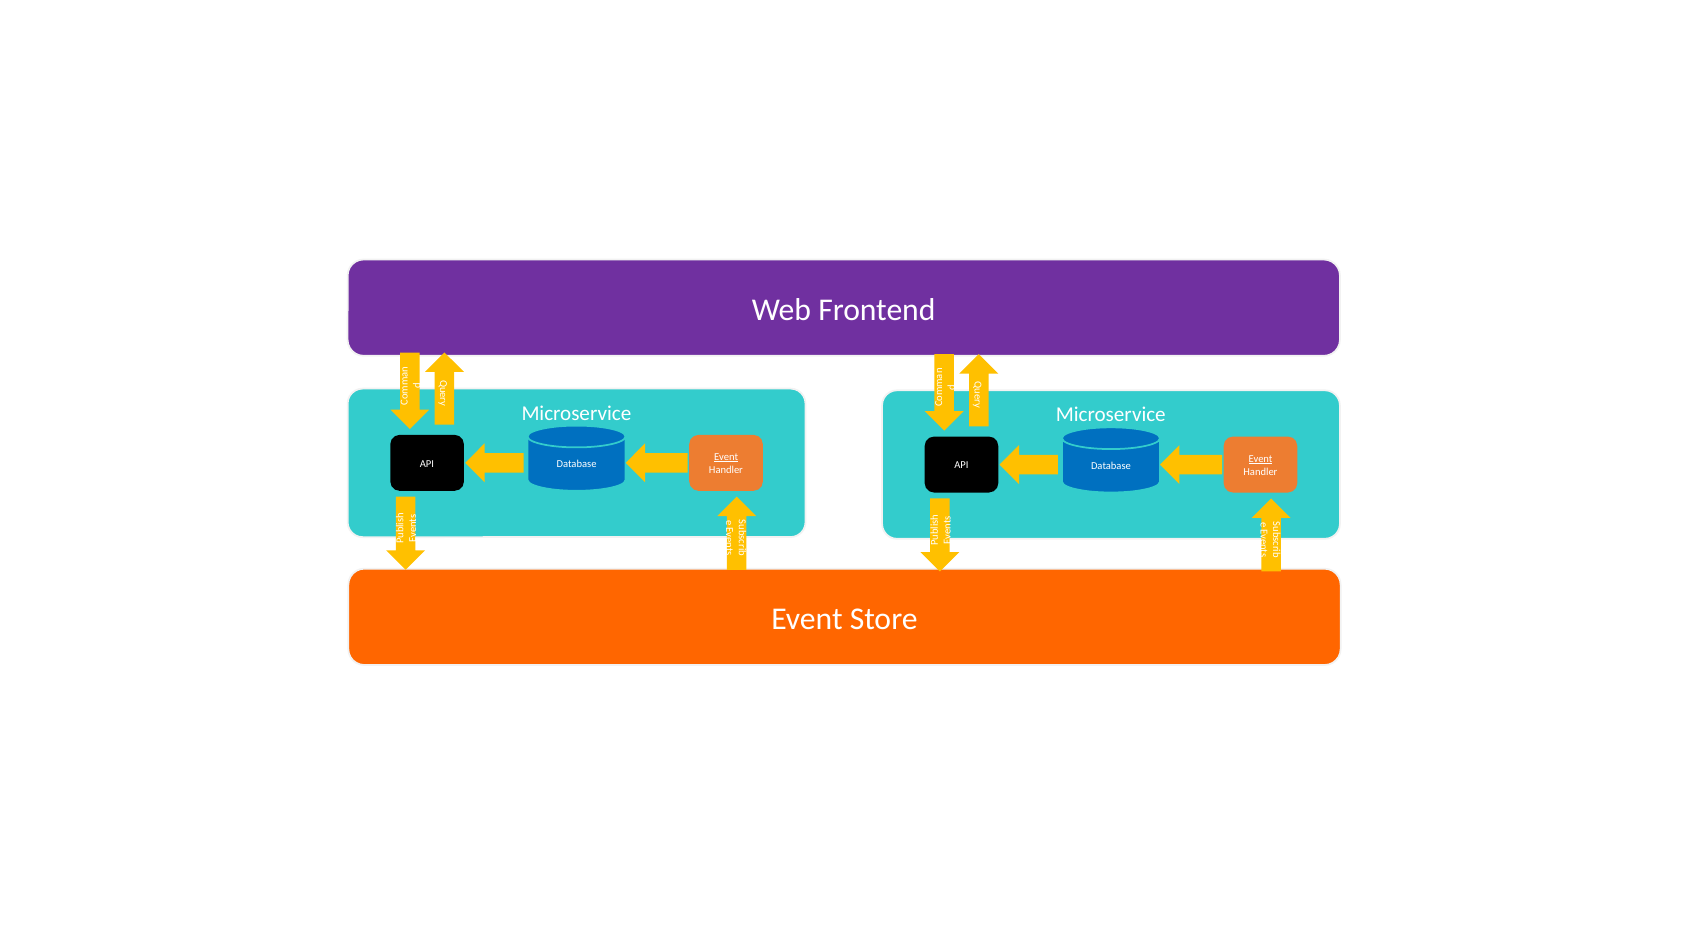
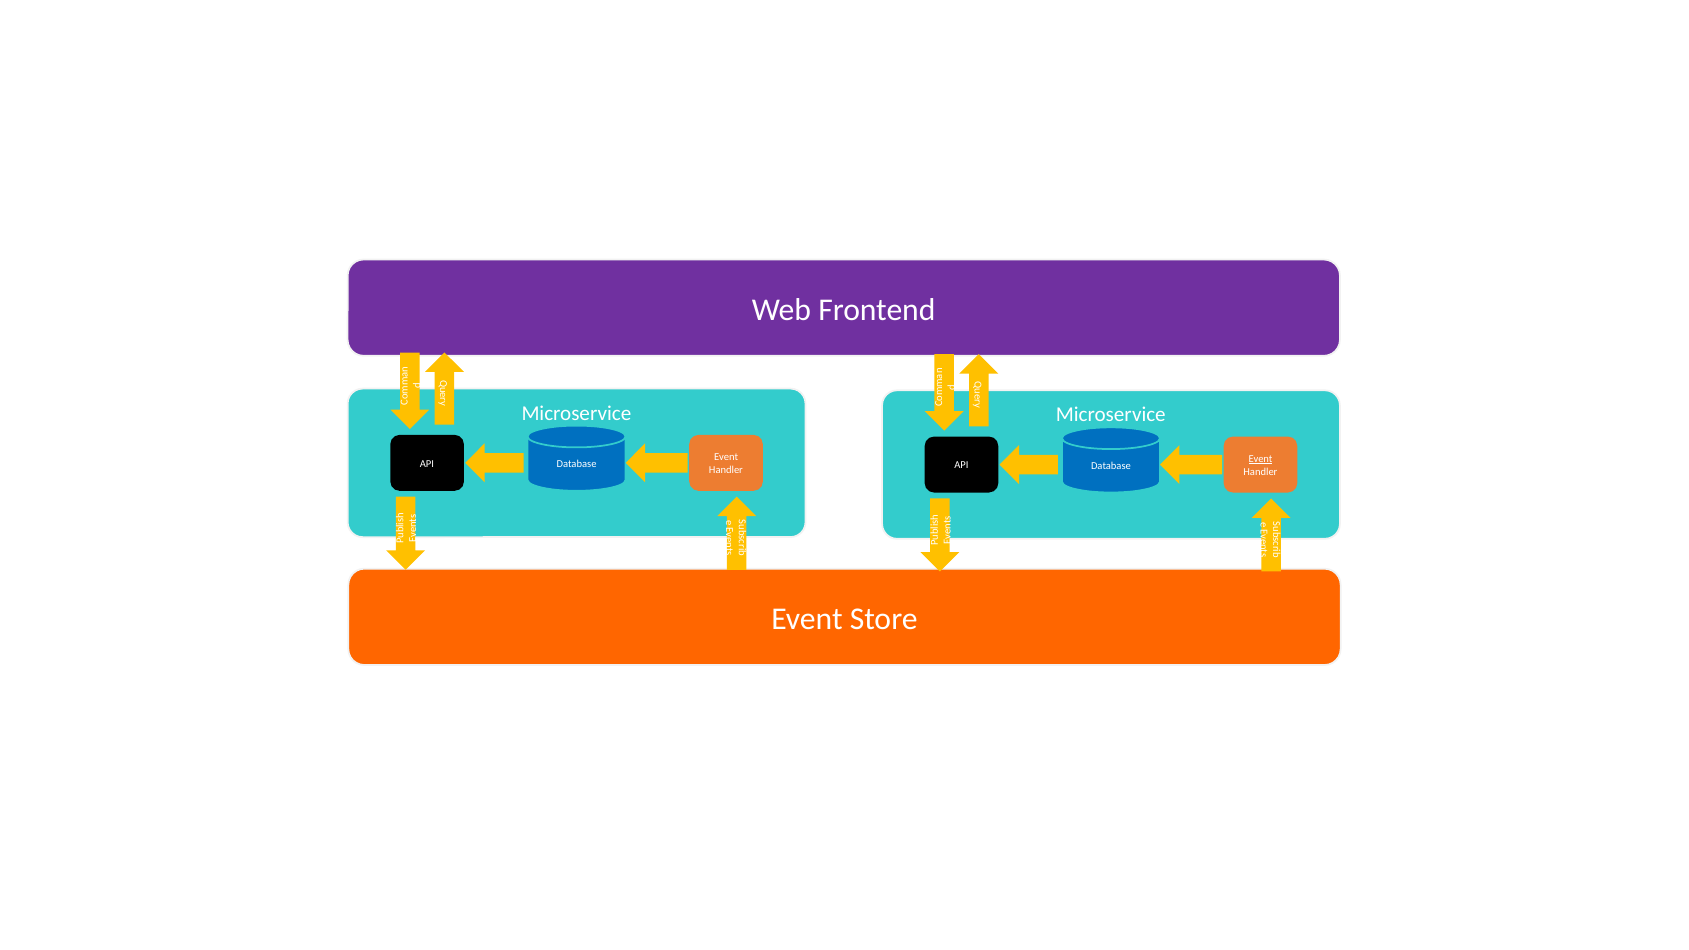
Event underline: present -> none (726, 457)
